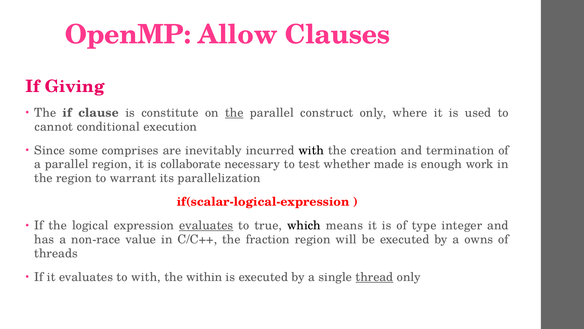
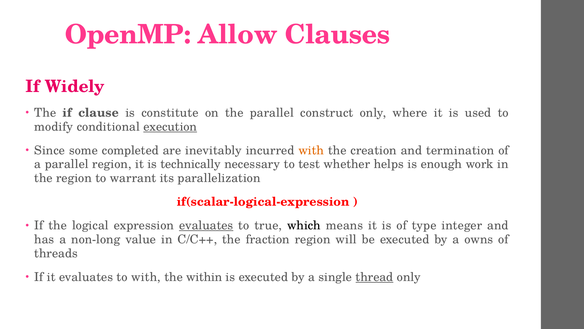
Giving: Giving -> Widely (75, 86)
the underline: present -> none (234, 113)
cannot: cannot -> modify (54, 126)
execution underline: none -> present (170, 126)
comprises: comprises -> completed (130, 150)
with colour: black -> orange (311, 150)
collaborate: collaborate -> technically (191, 164)
made: made -> helps (389, 164)
non-race: non-race -> non-long (96, 239)
